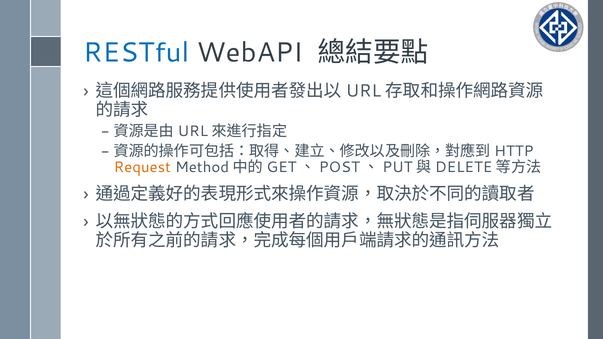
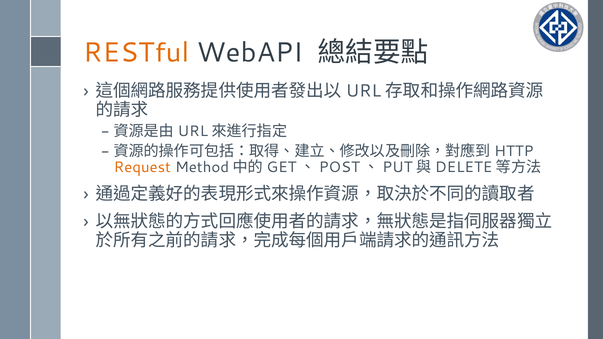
RESTful colour: blue -> orange (136, 53)
